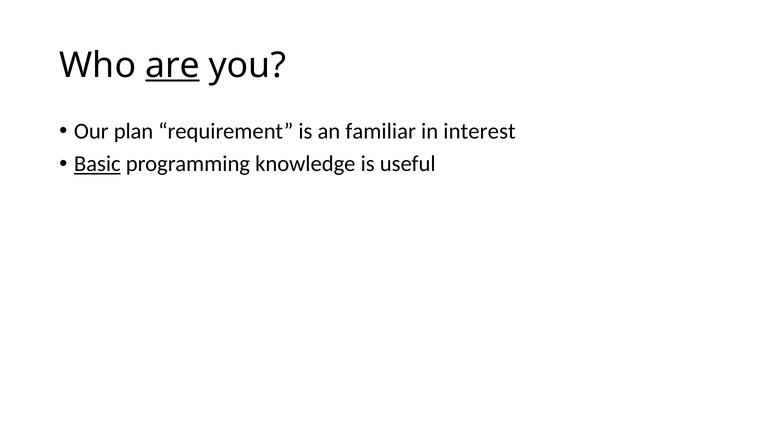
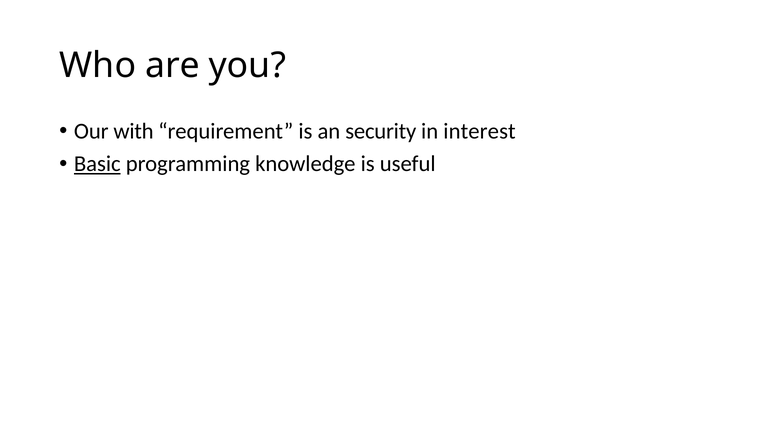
are underline: present -> none (173, 65)
plan: plan -> with (134, 132)
familiar: familiar -> security (381, 132)
